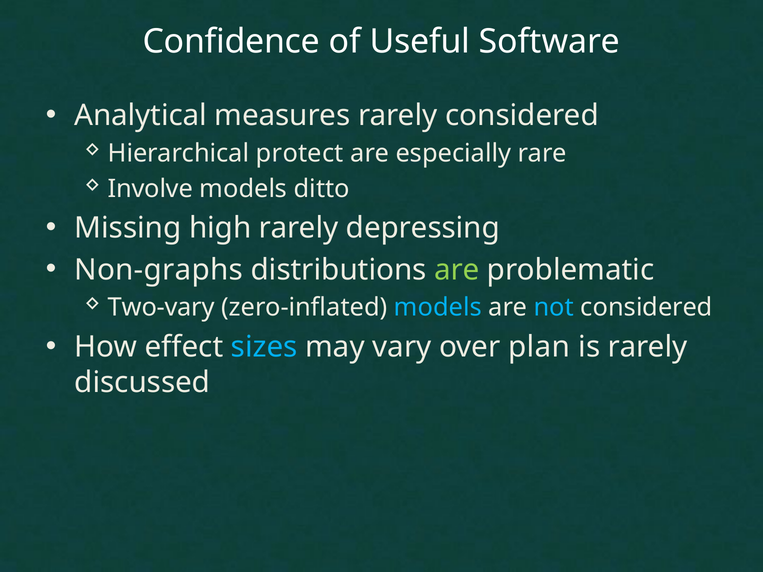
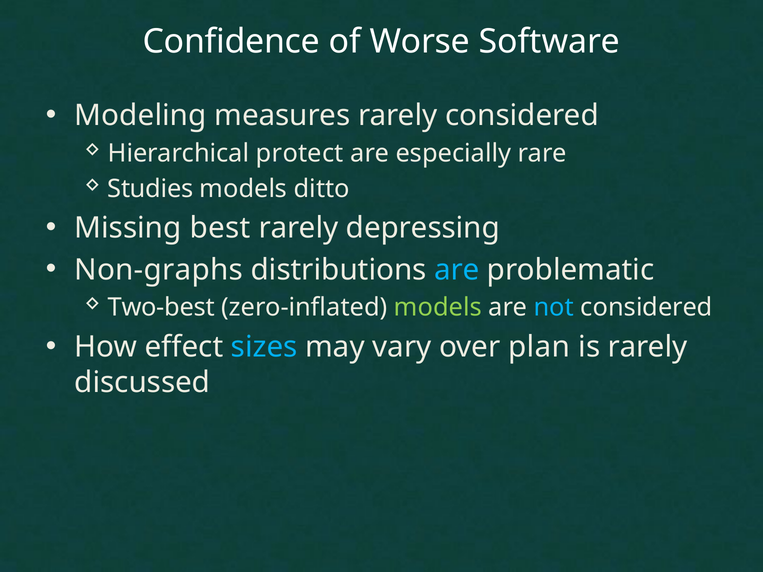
Useful: Useful -> Worse (420, 42)
Analytical: Analytical -> Modeling (141, 116)
Involve: Involve -> Studies (150, 189)
high: high -> best (220, 228)
are colour: light green -> light blue (457, 270)
Two-vary: Two-vary -> Two-best (161, 308)
models colour: light blue -> light green (438, 308)
